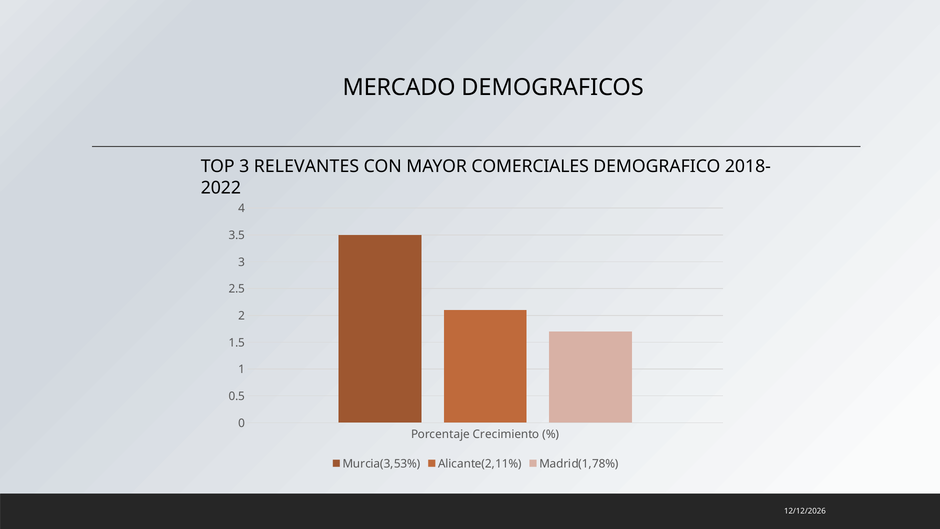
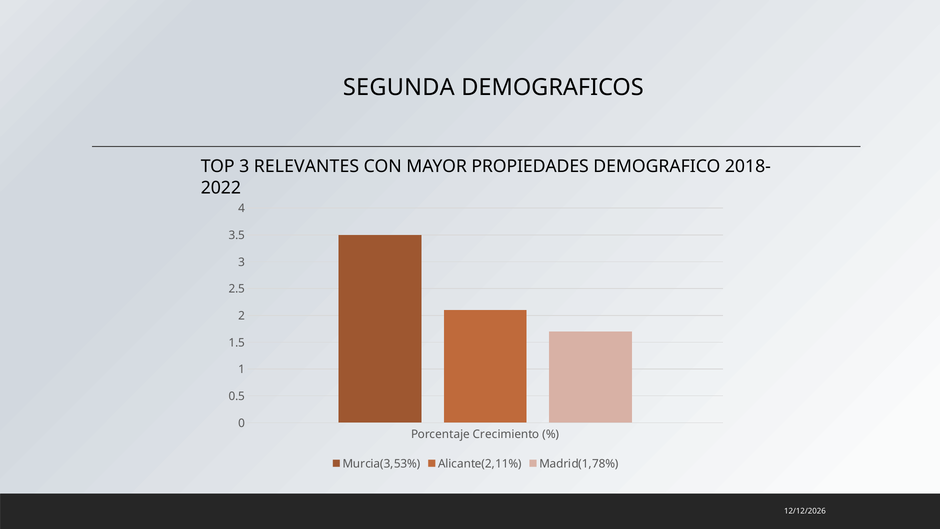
MERCADO: MERCADO -> SEGUNDA (399, 87)
COMERCIALES: COMERCIALES -> PROPIEDADES (530, 167)
